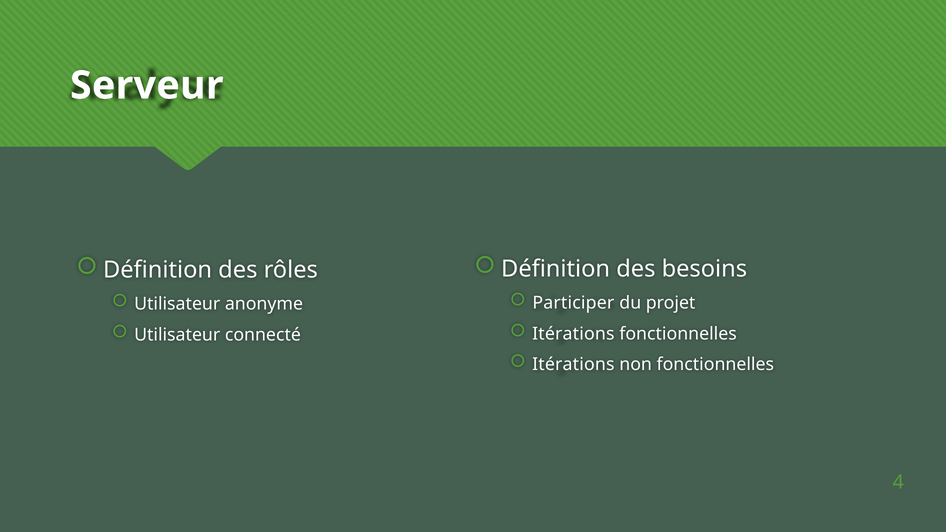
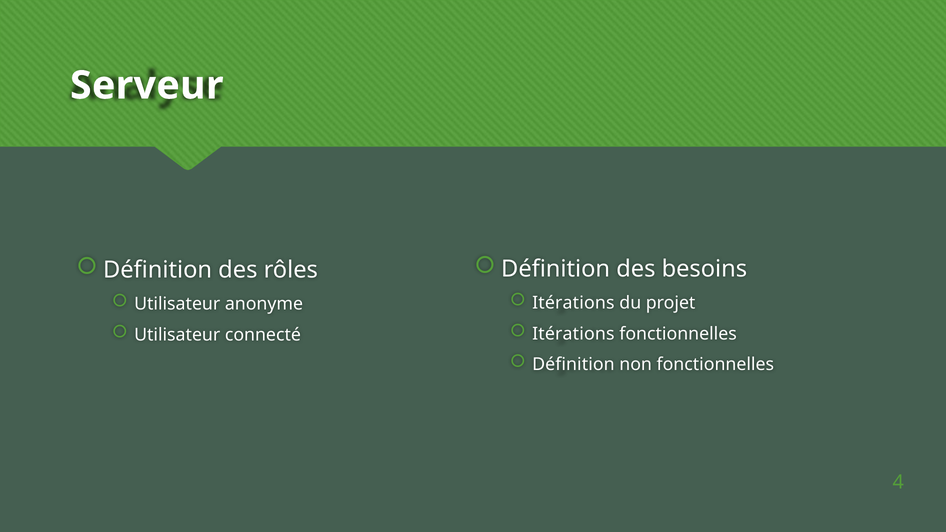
Participer: Participer -> Itérations (573, 303)
Itérations: Itérations -> Définition (573, 365)
